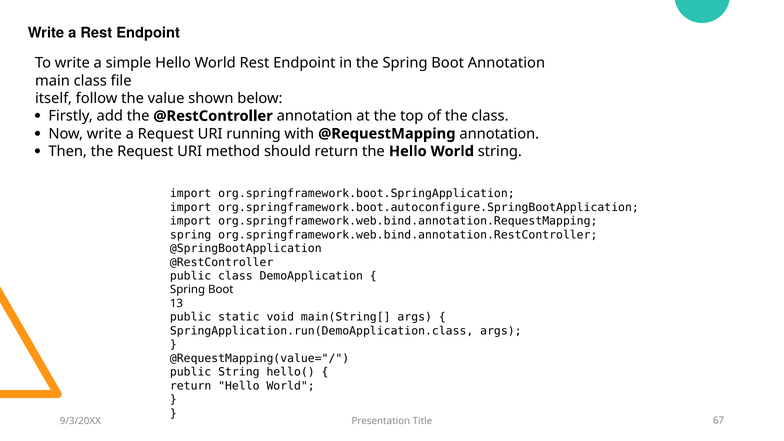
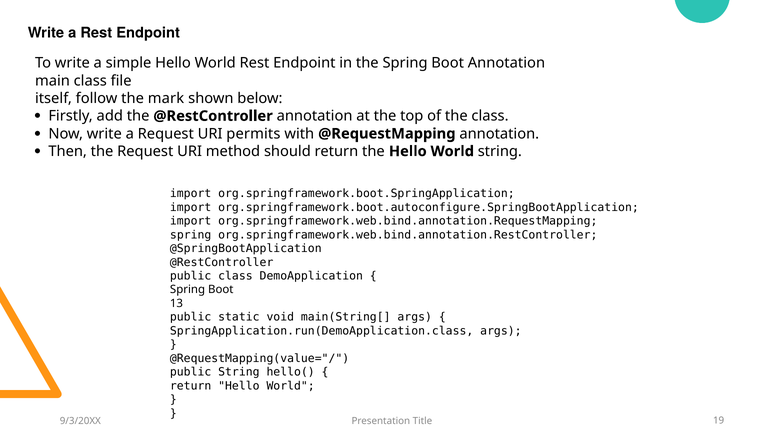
value: value -> mark (166, 98)
running: running -> permits (253, 134)
67: 67 -> 19 (719, 420)
